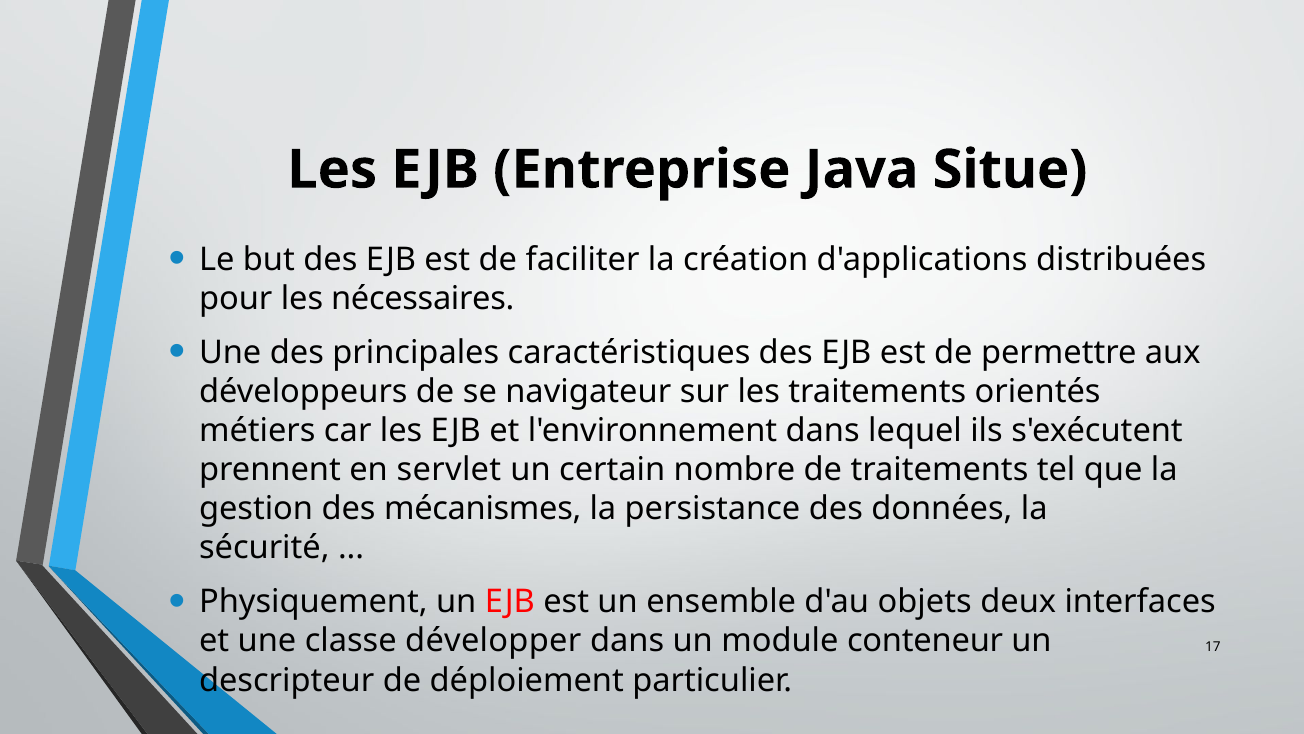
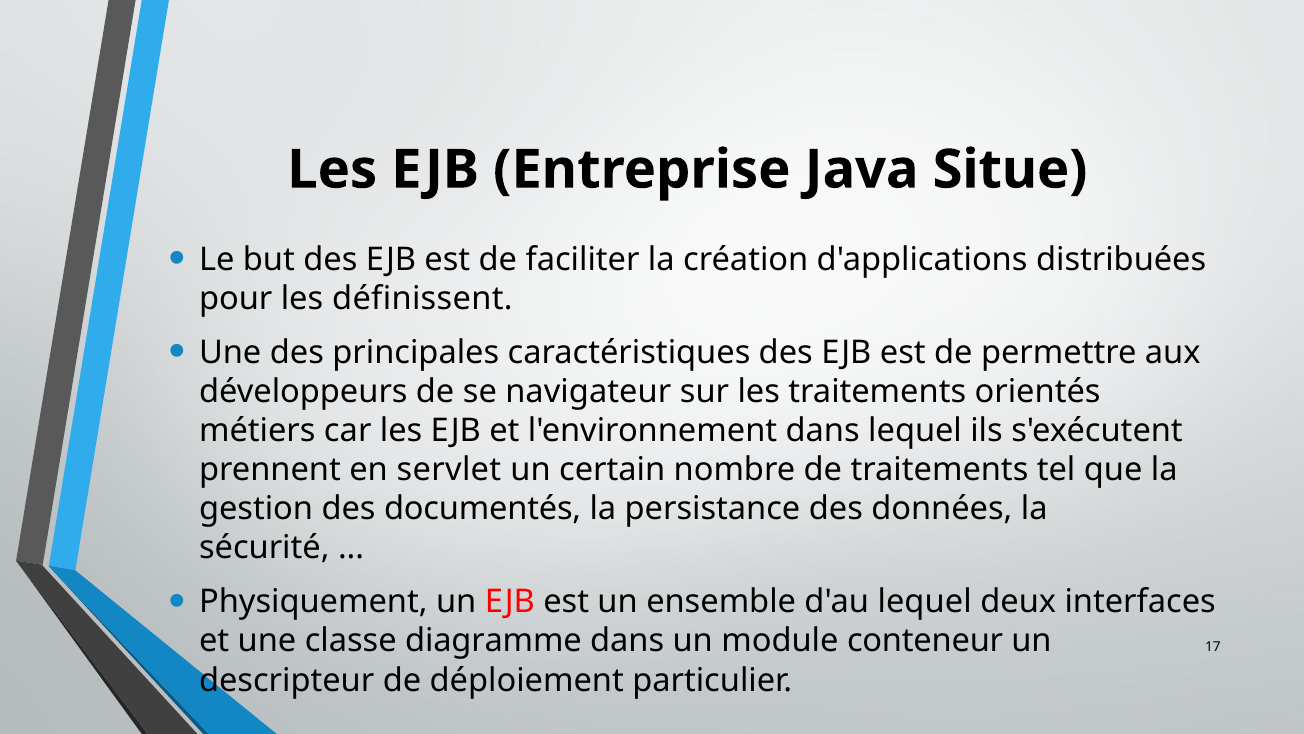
nécessaires: nécessaires -> définissent (422, 298)
mécanismes: mécanismes -> documentés (483, 509)
d'au objets: objets -> lequel (925, 602)
développer: développer -> diagramme (493, 641)
